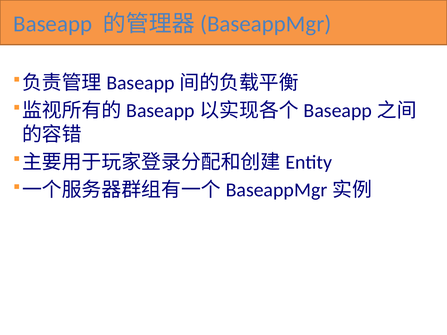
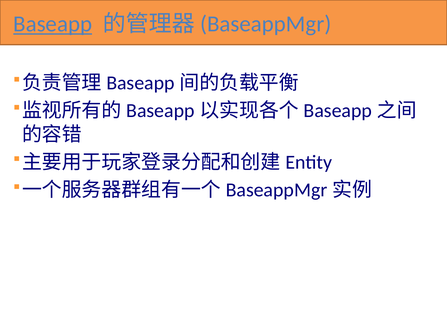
Baseapp underline: none -> present (53, 24)
